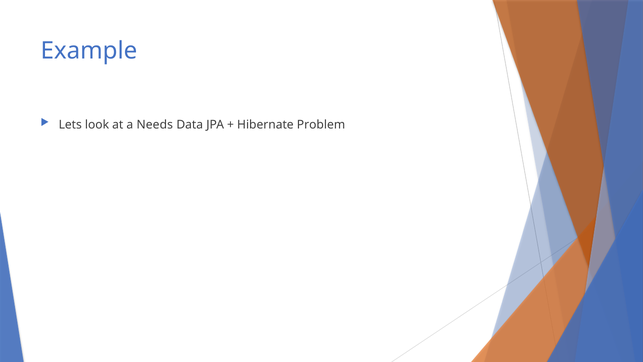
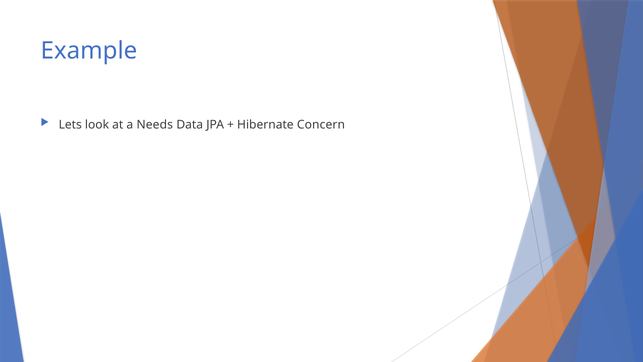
Problem: Problem -> Concern (321, 124)
